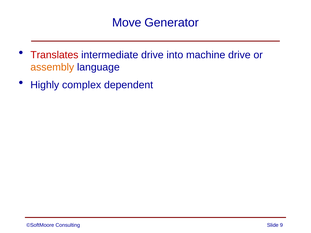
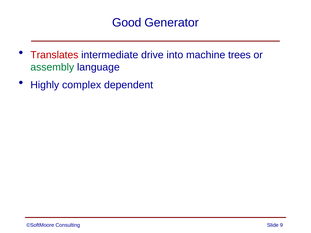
Move: Move -> Good (127, 23)
machine drive: drive -> trees (239, 55)
assembly colour: orange -> green (52, 67)
